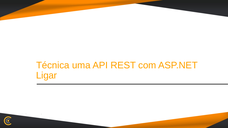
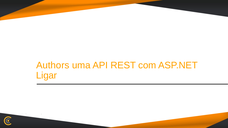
Técnica: Técnica -> Authors (53, 65)
